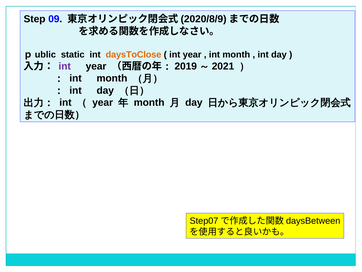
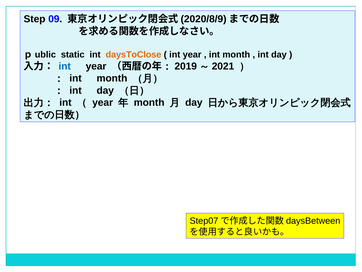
int colour: purple -> blue (65, 66)
